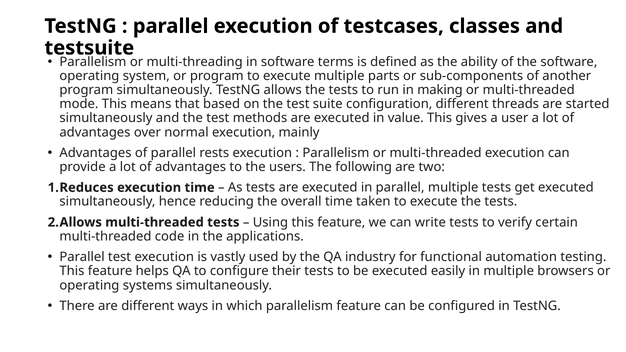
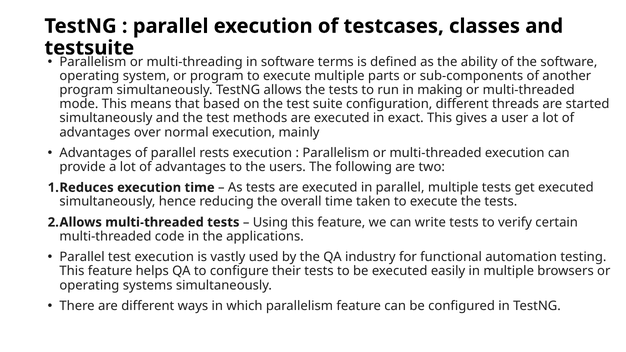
value: value -> exact (406, 118)
